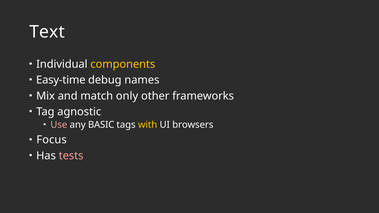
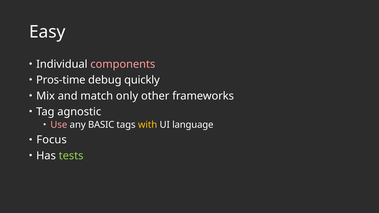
Text: Text -> Easy (47, 32)
components colour: yellow -> pink (123, 64)
Easy-time: Easy-time -> Pros-time (61, 80)
names: names -> quickly (142, 80)
browsers: browsers -> language (193, 125)
tests colour: pink -> light green (71, 156)
